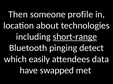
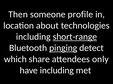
pinging underline: none -> present (63, 48)
easily: easily -> share (39, 60)
data: data -> only (100, 60)
have swapped: swapped -> including (57, 71)
